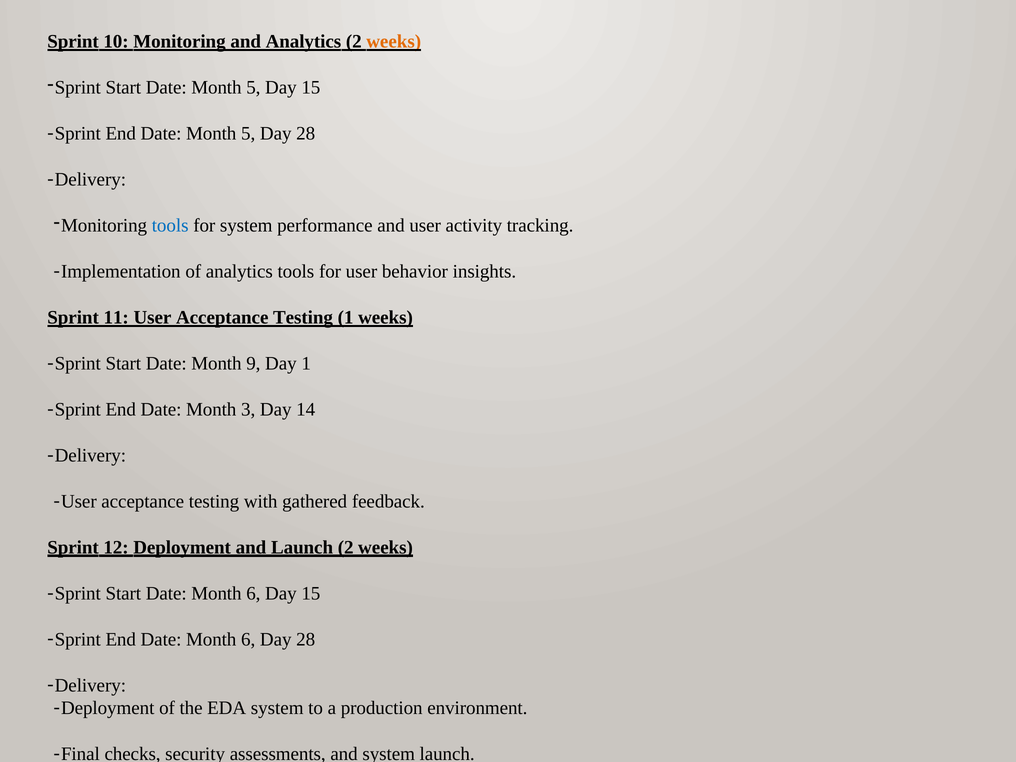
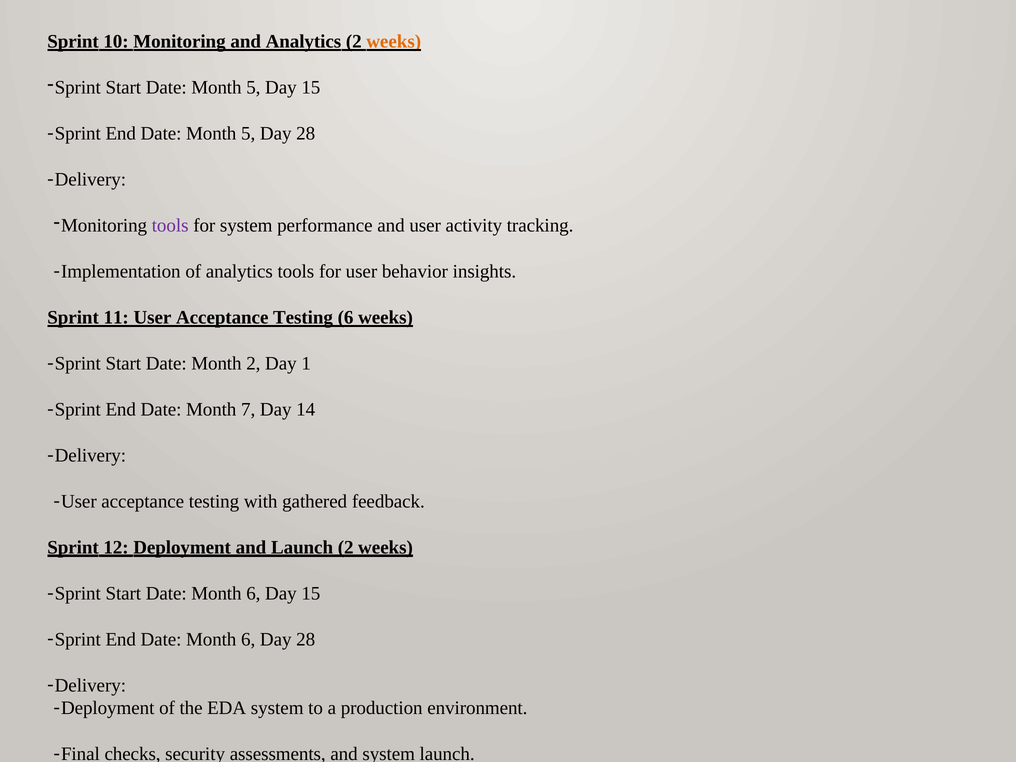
tools colour: blue -> purple (170, 226)
Testing 1: 1 -> 6 (346, 318)
Month 9: 9 -> 2 (253, 364)
3: 3 -> 7 (248, 410)
